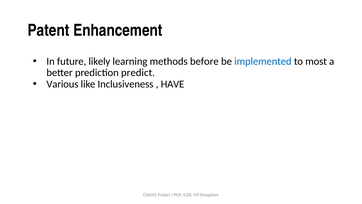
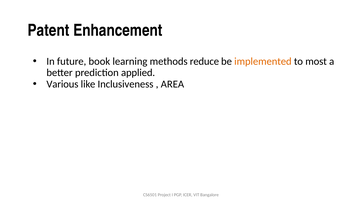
likely: likely -> book (99, 61)
before: before -> reduce (204, 61)
implemented colour: blue -> orange (263, 61)
predict: predict -> applied (138, 73)
HAVE: HAVE -> AREA (172, 84)
